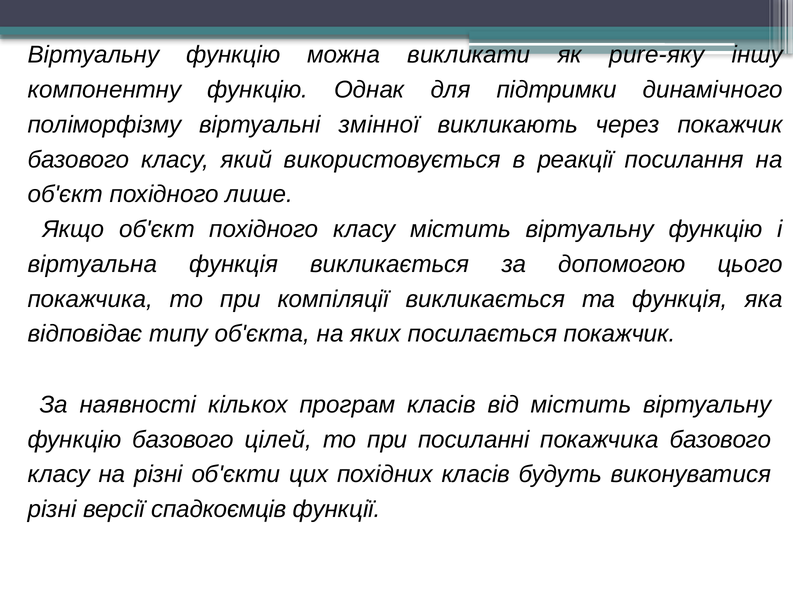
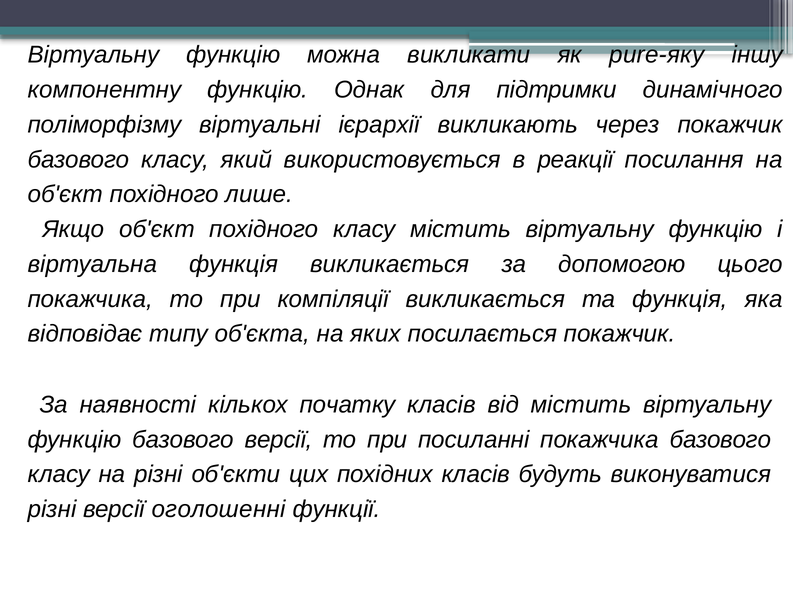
змінної: змінної -> ієрархії (379, 125)
програм: програм -> початку (347, 405)
базового цілей: цілей -> версії (279, 439)
спадкоємців: спадкоємців -> оголошенні (219, 509)
